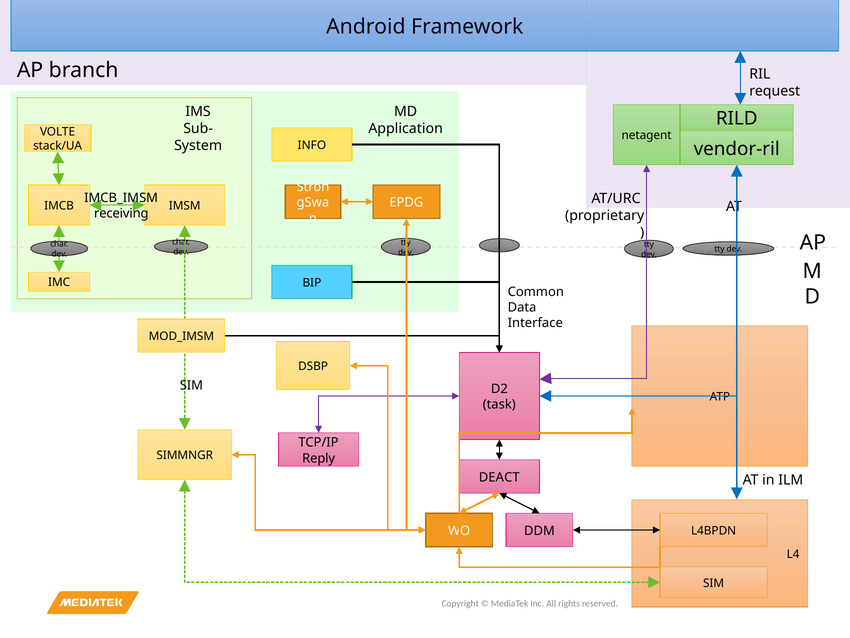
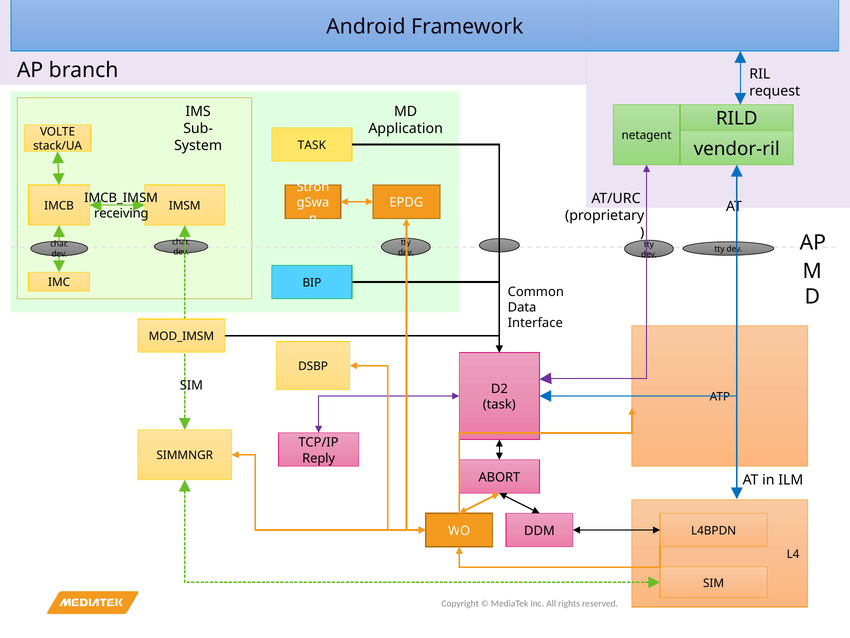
INFO: INFO -> TASK (312, 145)
DEACT: DEACT -> ABORT (499, 477)
